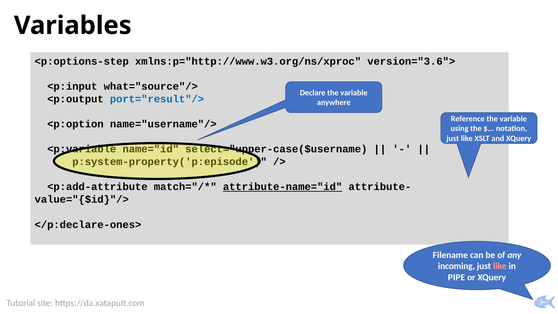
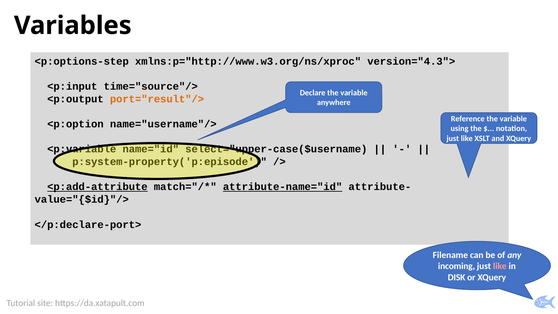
version="3.6">: version="3.6"> -> version="4.3"> (411, 61)
what="source"/>: what="source"/> -> time="source"/> (151, 86)
port="result"/> colour: blue -> orange (157, 99)
<p:add-attribute underline: none -> present (97, 187)
</p:declare-ones>: </p:declare-ones> -> </p:declare-port> (88, 224)
PIPE: PIPE -> DISK (457, 277)
